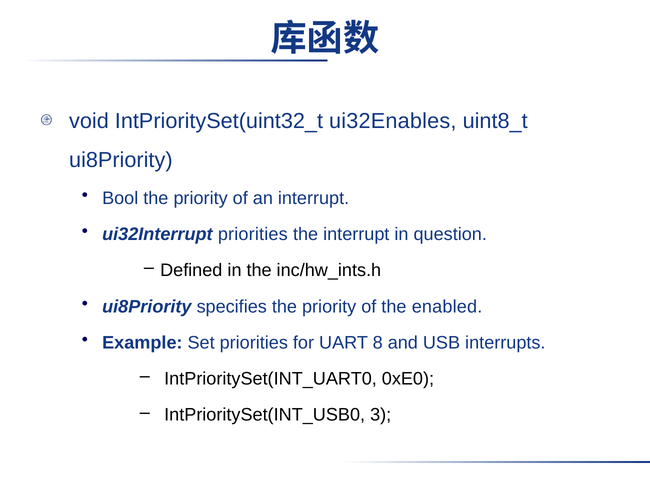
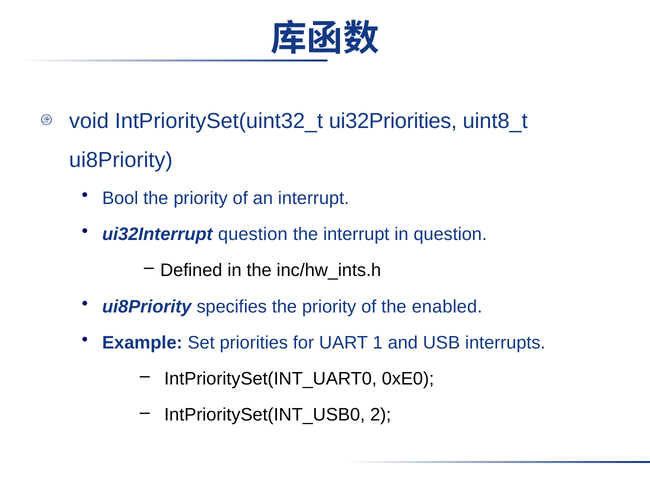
ui32Enables: ui32Enables -> ui32Priorities (393, 121)
ui32Interrupt priorities: priorities -> question (253, 234)
8: 8 -> 1 (378, 342)
3: 3 -> 2 (381, 415)
